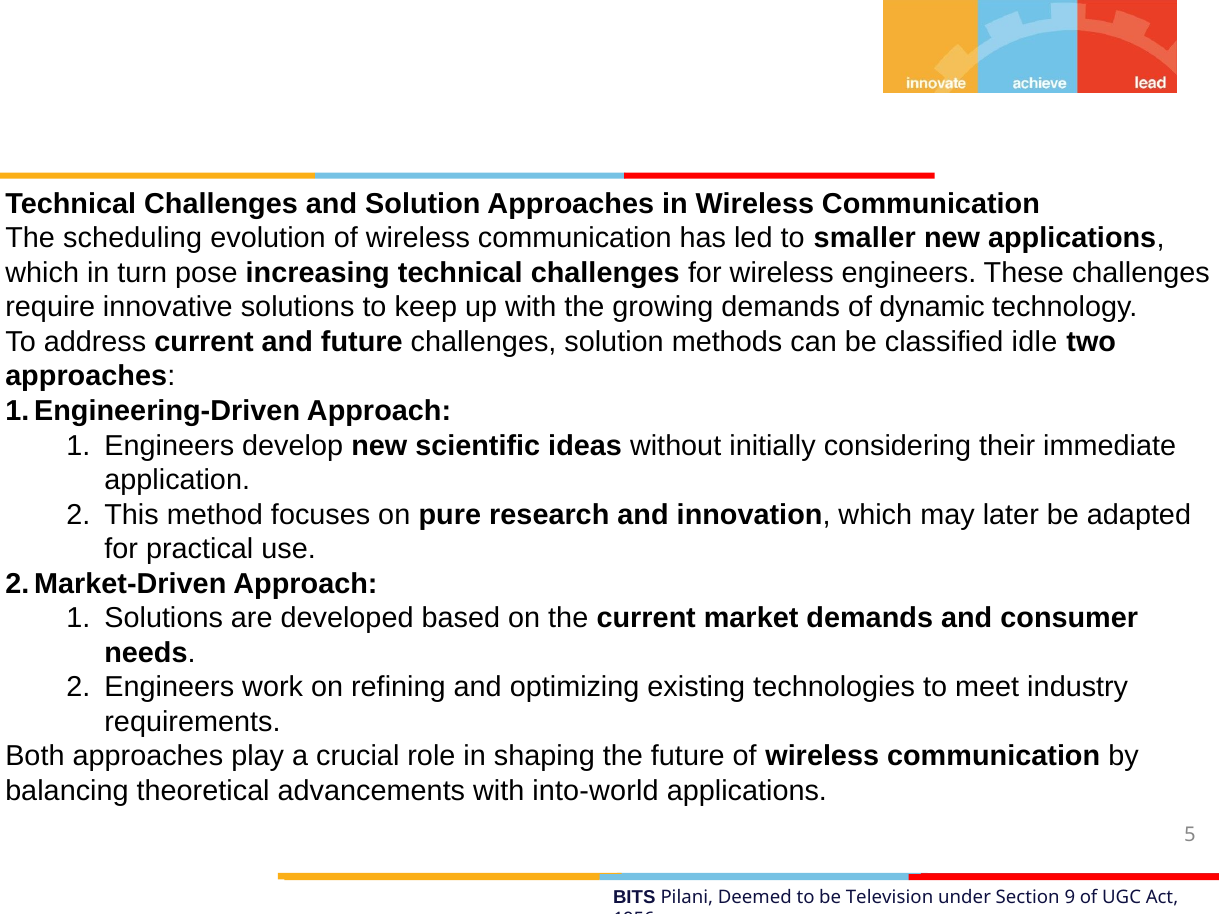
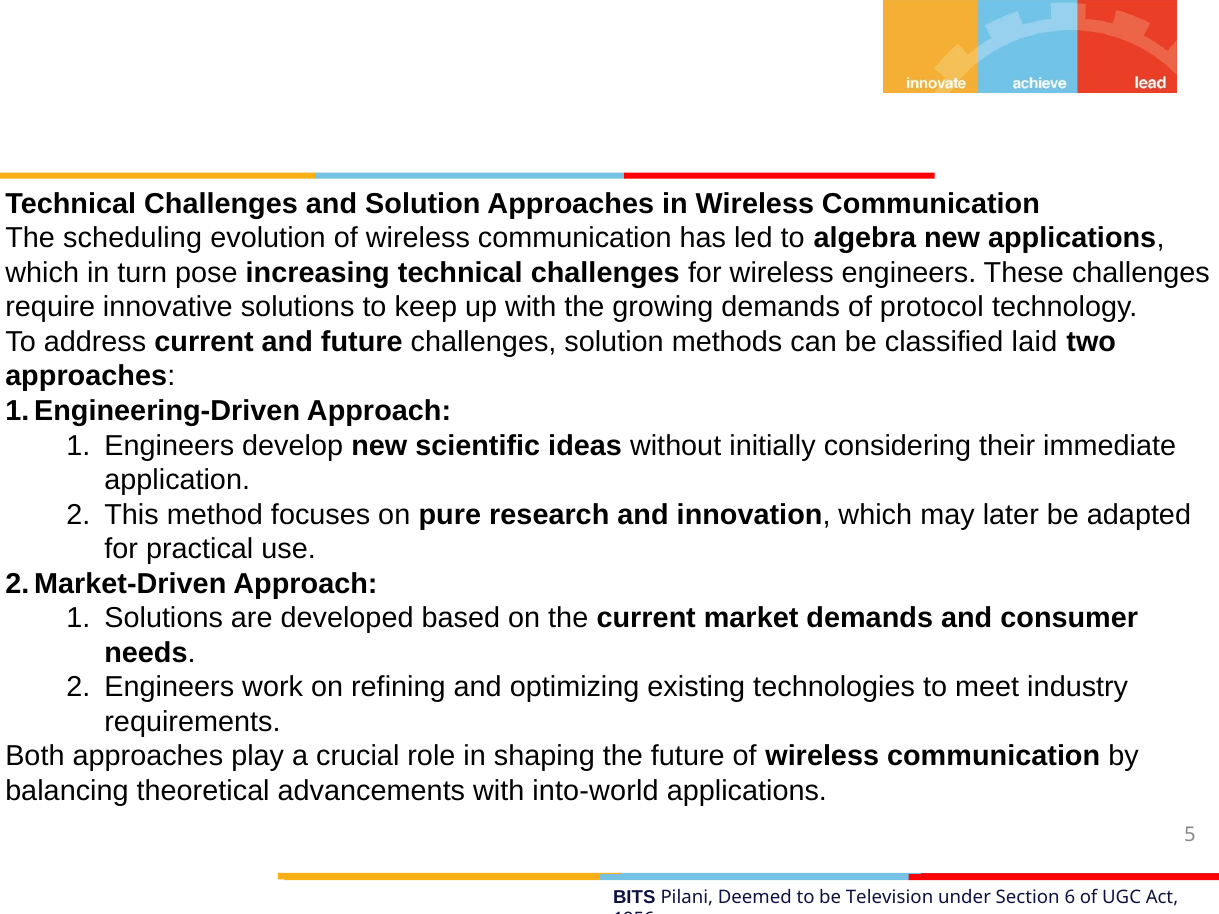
smaller: smaller -> algebra (865, 238)
dynamic: dynamic -> protocol (932, 307)
idle: idle -> laid (1035, 342)
9: 9 -> 6 (1070, 898)
